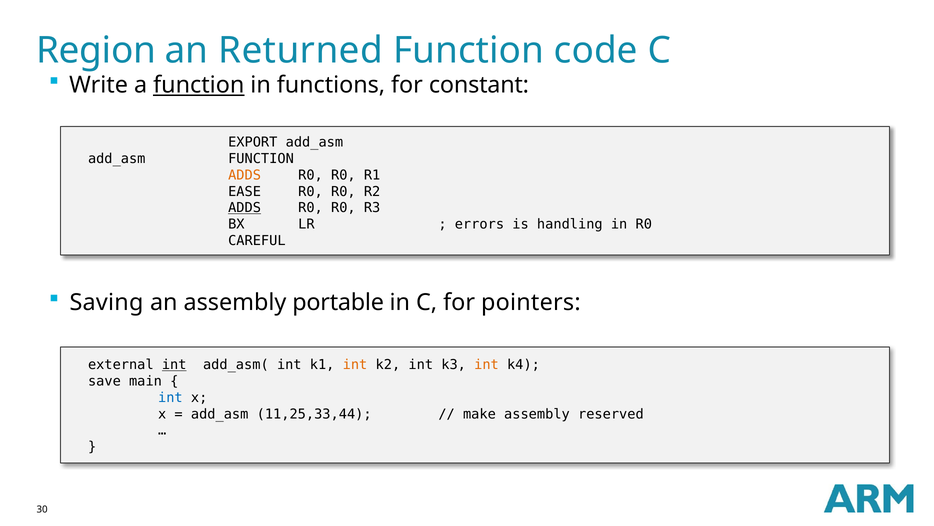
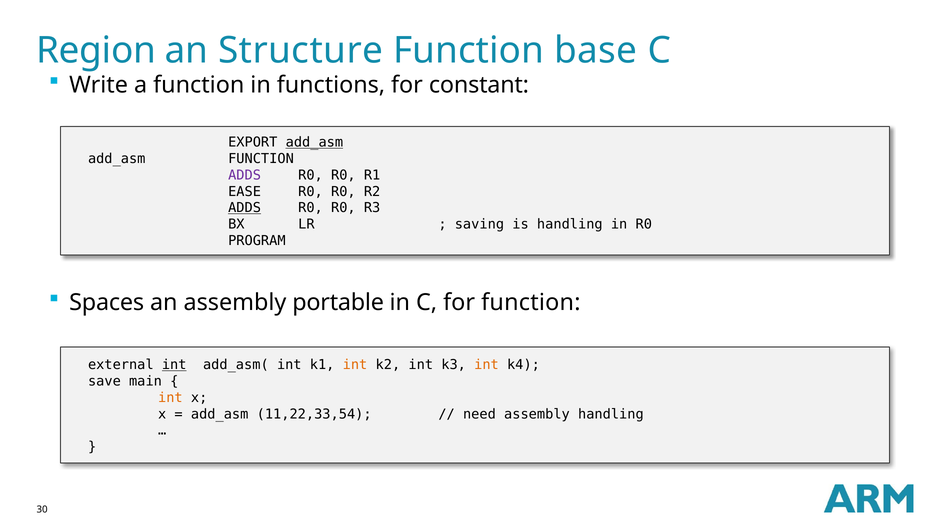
Returned: Returned -> Structure (301, 51)
code: code -> base (596, 51)
function underline: present -> none (199, 85)
add_asm underline: none -> present (314, 142)
ADDS colour: orange -> purple (245, 175)
errors: errors -> saving (479, 224)
CAREFUL: CAREFUL -> PROGRAM (257, 241)
Saving: Saving -> Spaces (107, 302)
for pointers: pointers -> function (531, 302)
int colour: blue -> orange (170, 397)
11,25,33,44: 11,25,33,44 -> 11,22,33,54 (314, 414)
make: make -> need (479, 414)
assembly reserved: reserved -> handling (611, 414)
